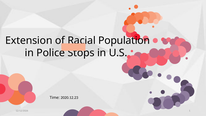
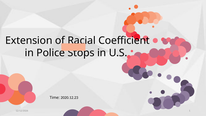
Population: Population -> Coefficient (124, 40)
